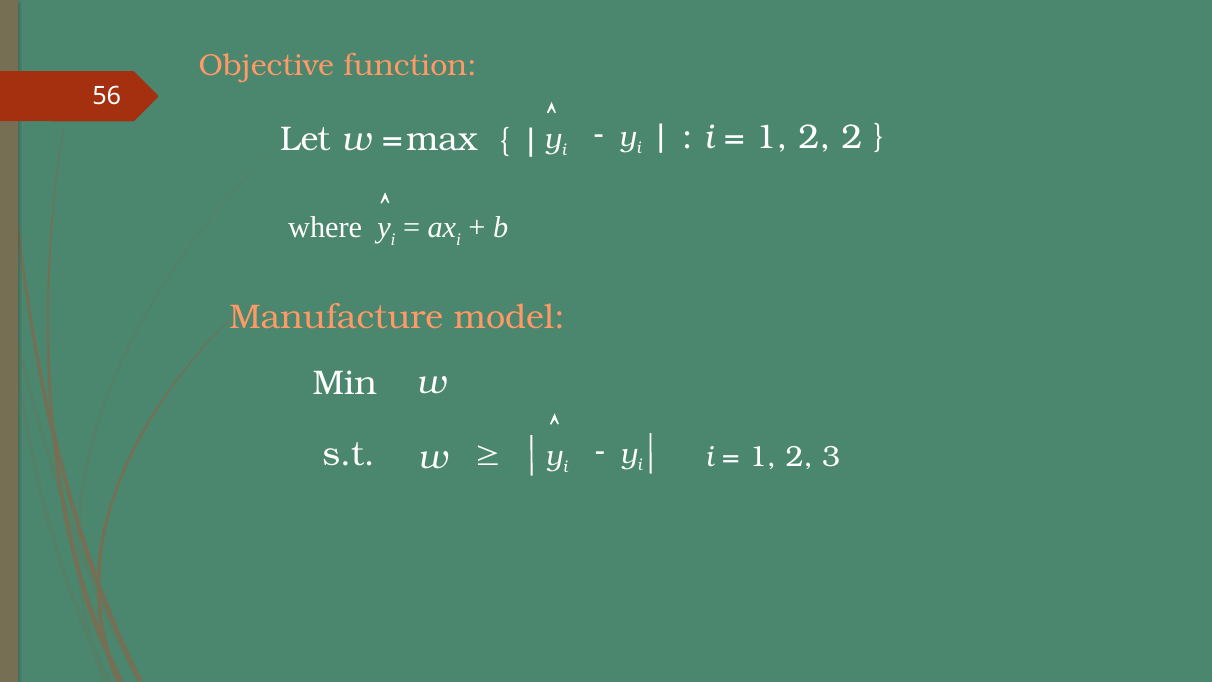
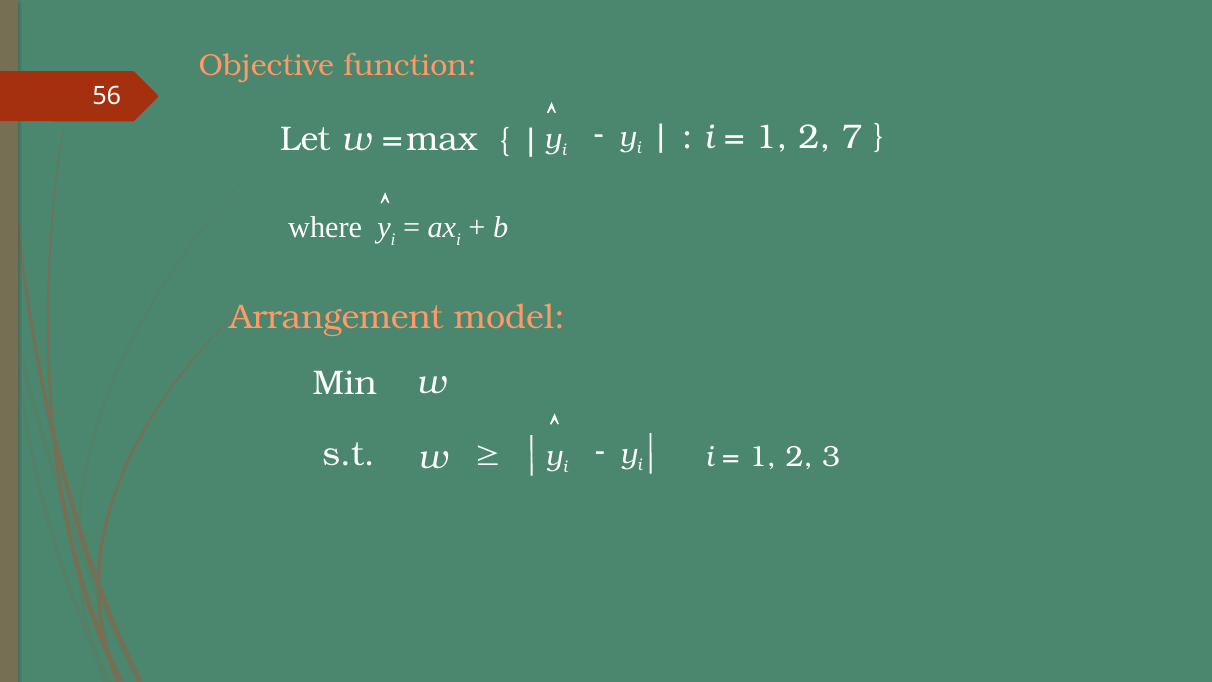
2 2: 2 -> 7 (852, 137)
Manufacture: Manufacture -> Arrangement (336, 317)
